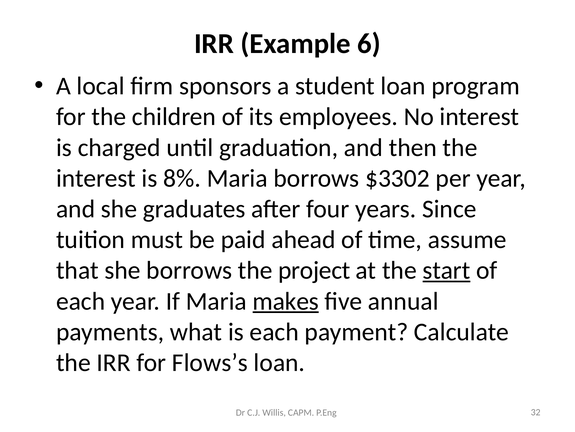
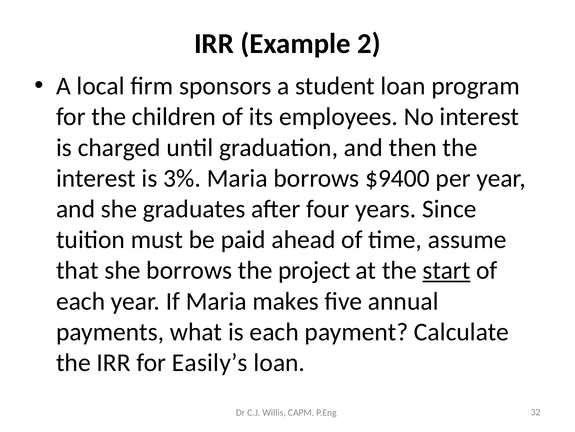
6: 6 -> 2 (369, 44)
8%: 8% -> 3% (182, 178)
$3302: $3302 -> $9400 (397, 178)
makes underline: present -> none (286, 301)
Flows’s: Flows’s -> Easily’s (210, 362)
